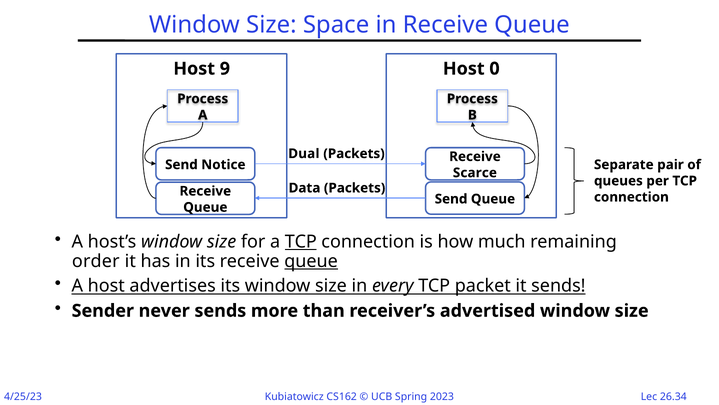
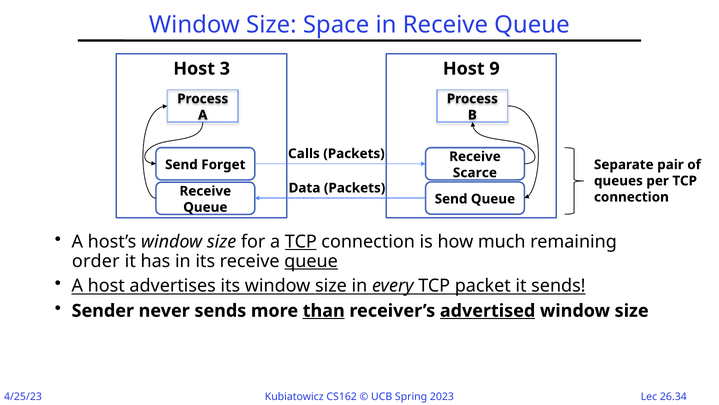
9: 9 -> 3 (225, 69)
0: 0 -> 9 (495, 69)
Dual: Dual -> Calls (304, 153)
Notice: Notice -> Forget (223, 164)
than underline: none -> present (324, 310)
advertised underline: none -> present (488, 310)
